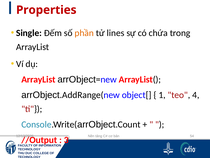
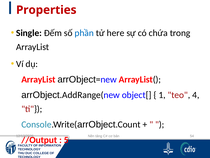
phần colour: orange -> blue (84, 33)
lines: lines -> here (116, 33)
3: 3 -> 5 (66, 140)
